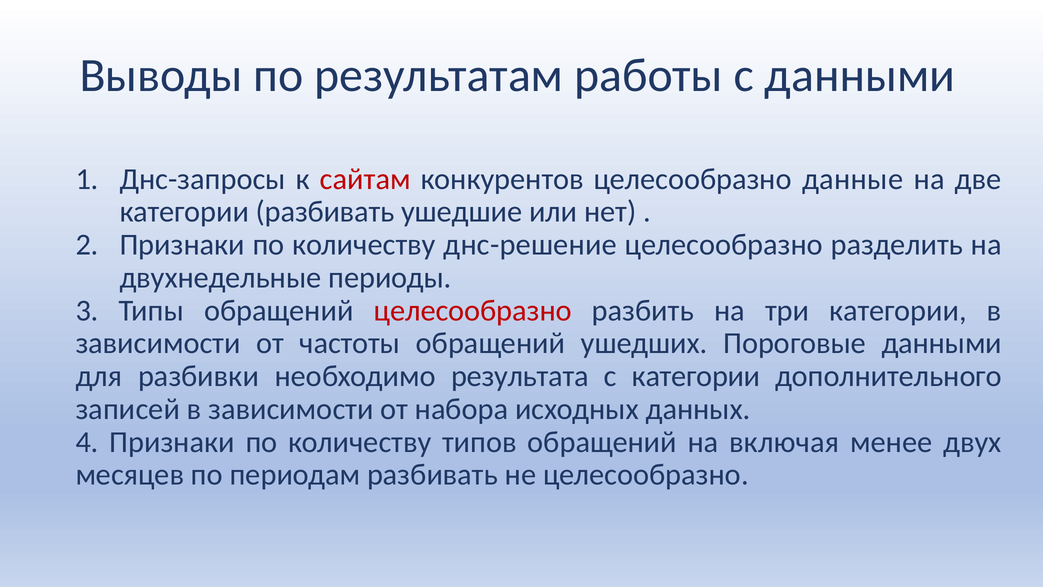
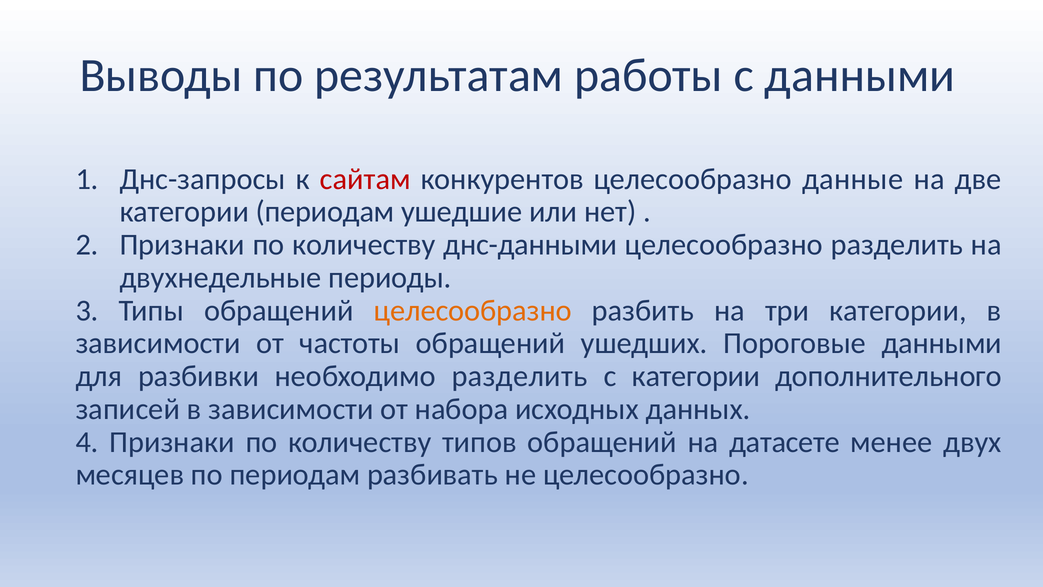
категории разбивать: разбивать -> периодам (325, 212)
днс-решение: днс-решение -> днс-данными (530, 245)
целесообразно colour: red -> orange (473, 310)
необходимо результата: результата -> разделить (520, 376)
включая: включая -> датасете (784, 442)
